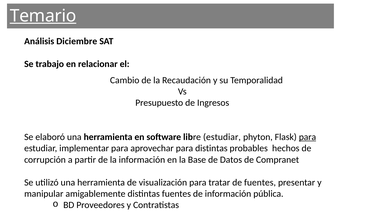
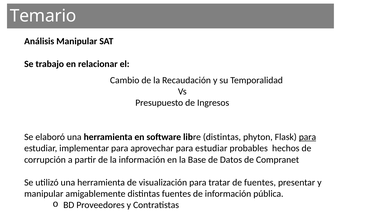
Temario underline: present -> none (43, 16)
Análisis Diciembre: Diciembre -> Manipular (77, 41)
libre estudiar: estudiar -> distintas (222, 137)
aprovechar para distintas: distintas -> estudiar (211, 148)
